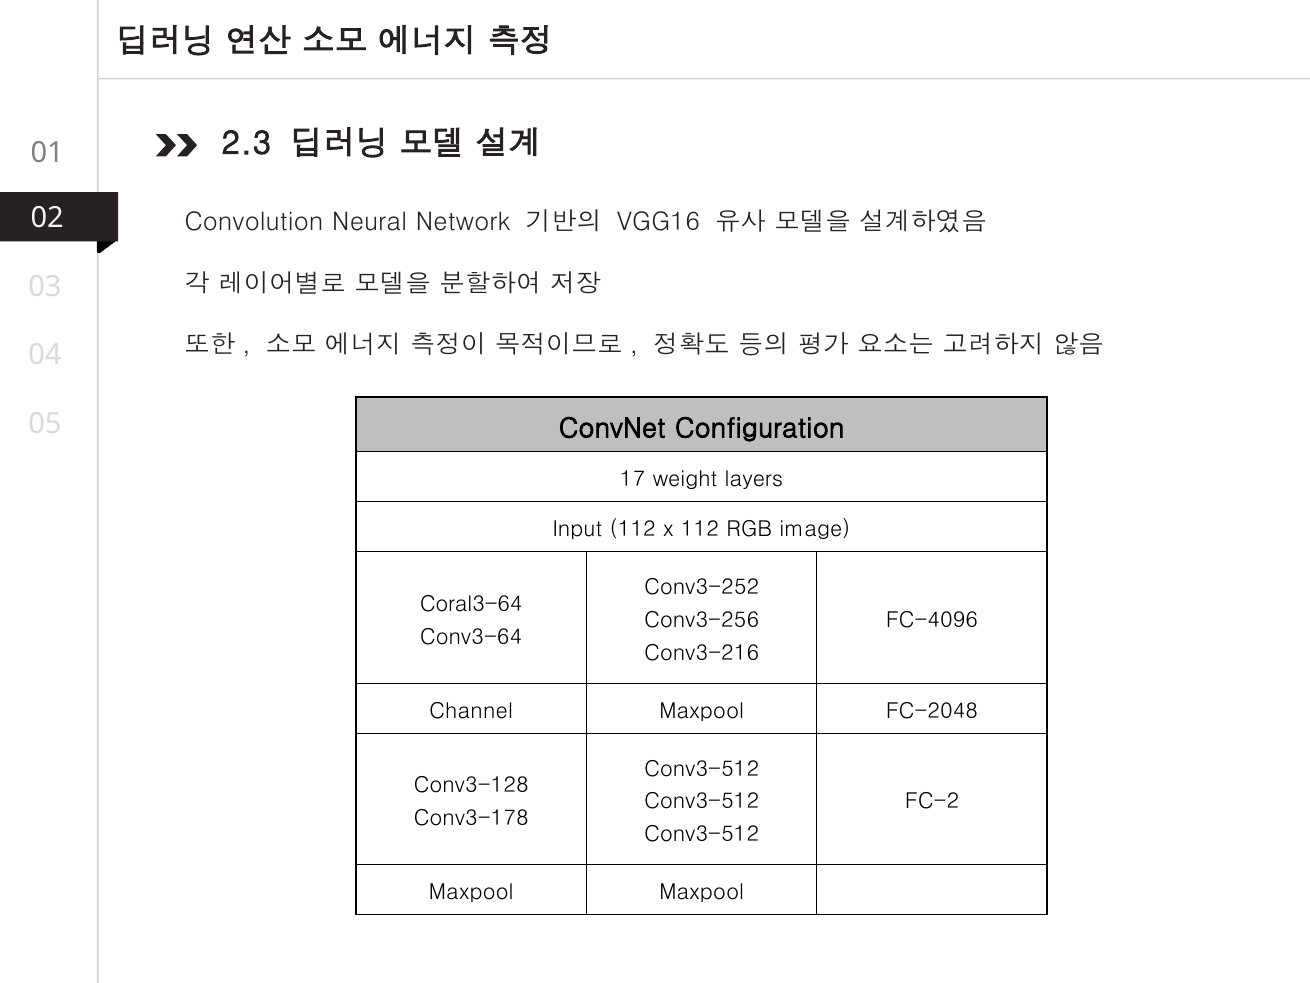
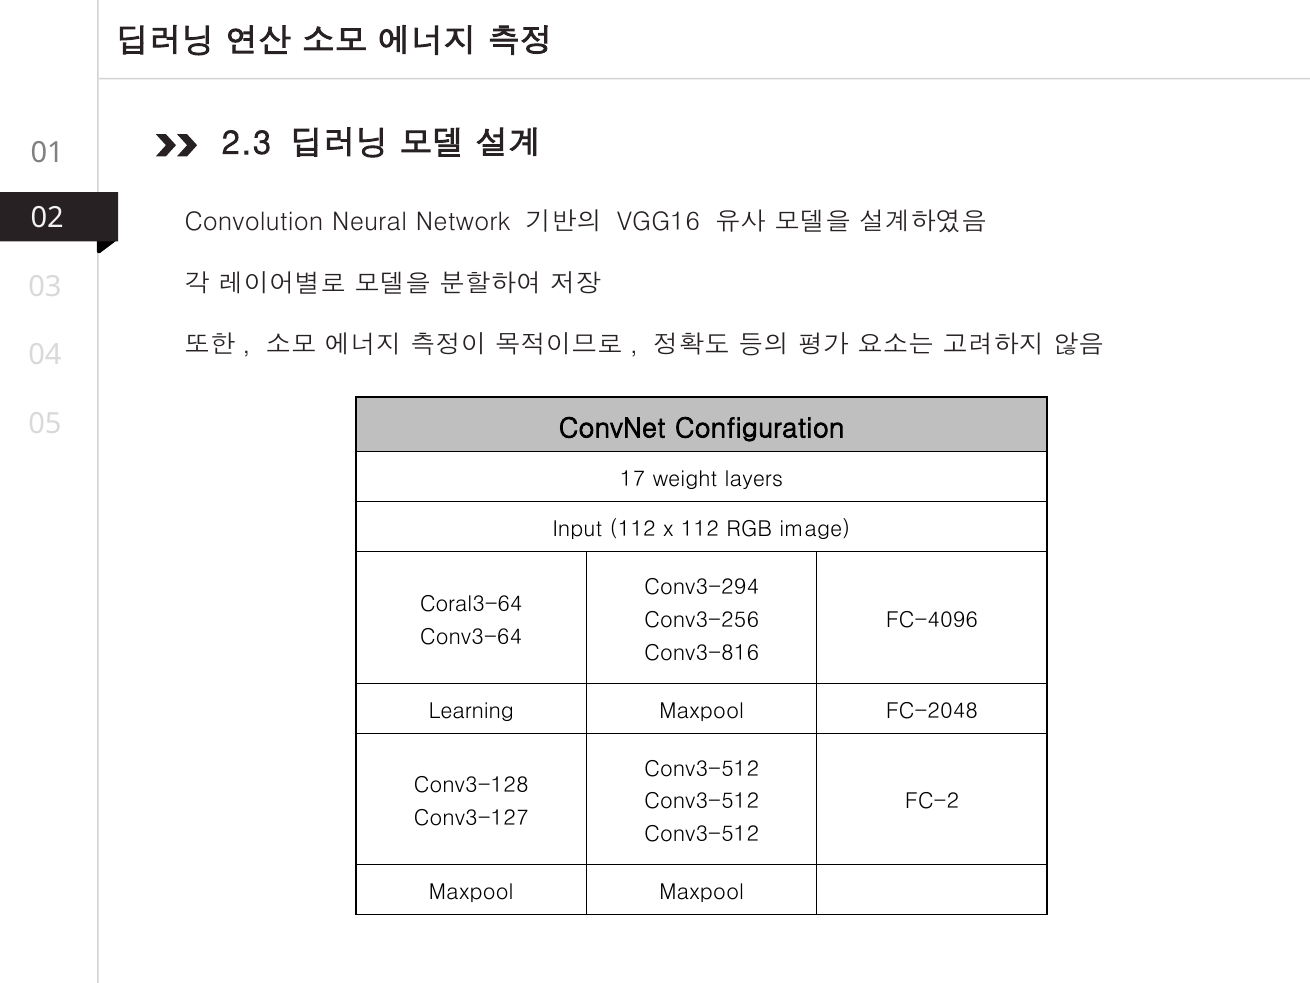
Conv3-252: Conv3-252 -> Conv3-294 (702, 587)
Conv3-216: Conv3-216 -> Conv3-816 (702, 653)
Channel: Channel -> Learning (471, 711)
Conv3-178: Conv3-178 -> Conv3-127 (471, 818)
